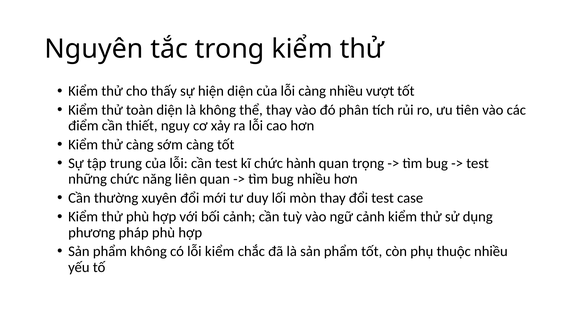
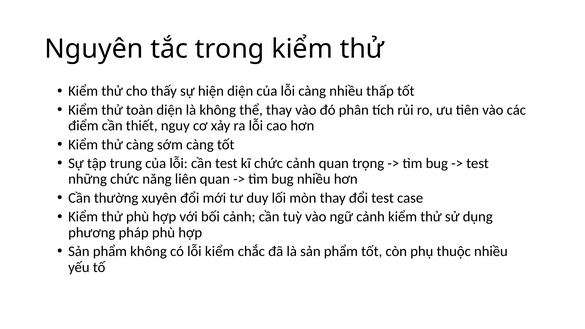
vượt: vượt -> thấp (380, 91)
chức hành: hành -> cảnh (301, 163)
